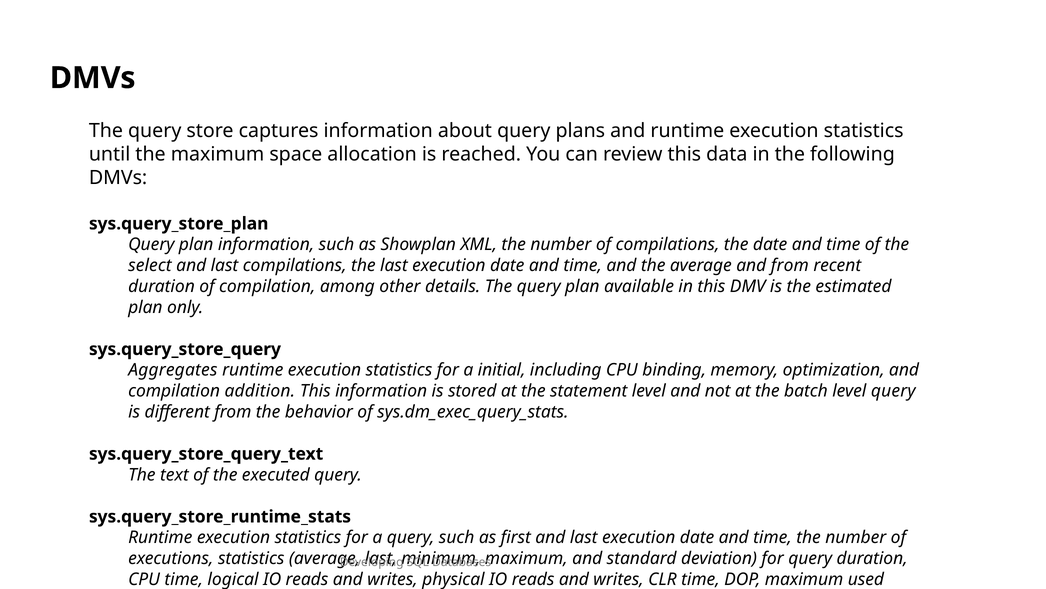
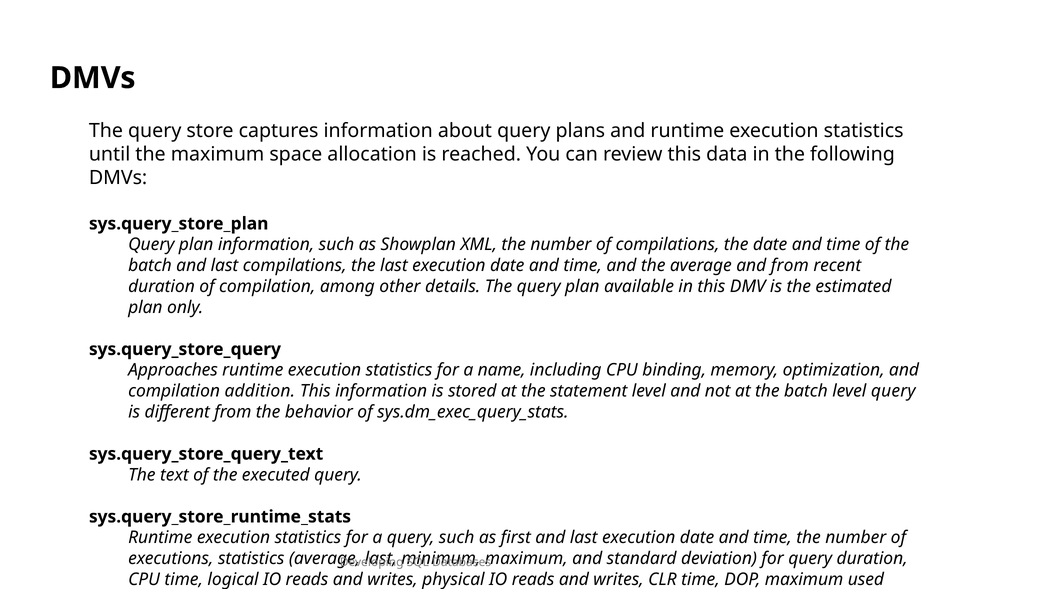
select: select -> batch (150, 265)
Aggregates: Aggregates -> Approaches (173, 370)
initial: initial -> name (502, 370)
